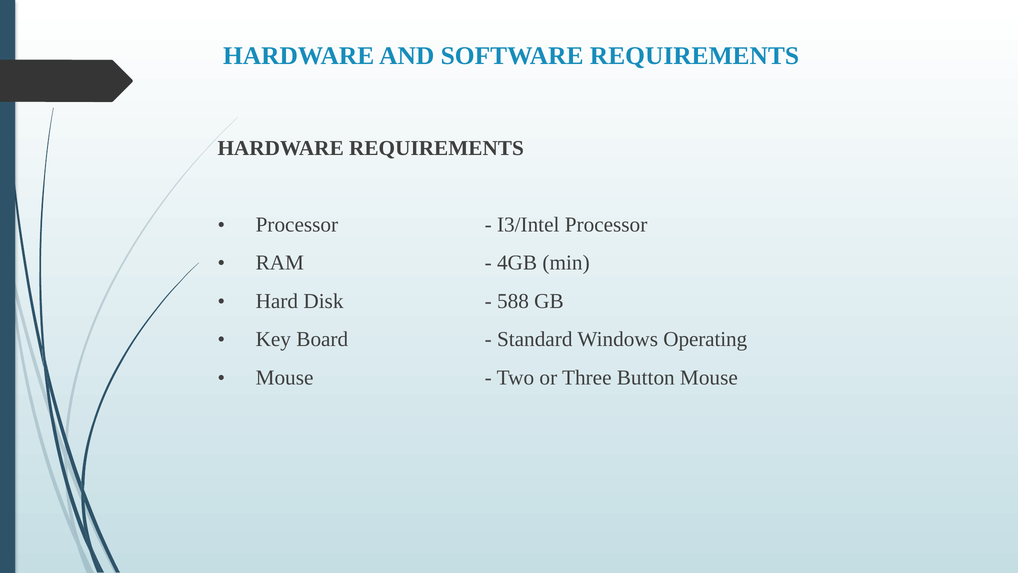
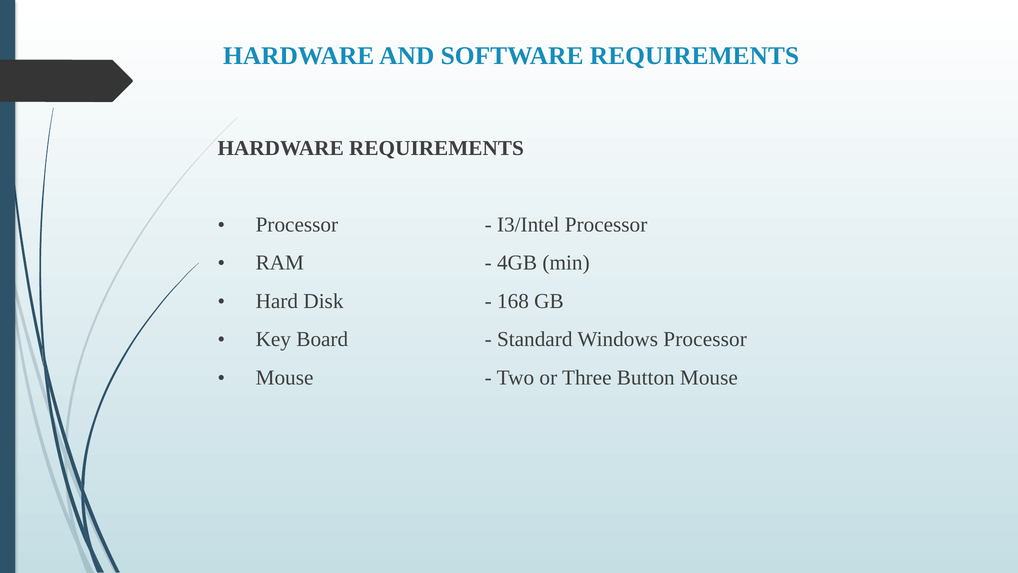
588: 588 -> 168 (513, 301)
Windows Operating: Operating -> Processor (705, 339)
